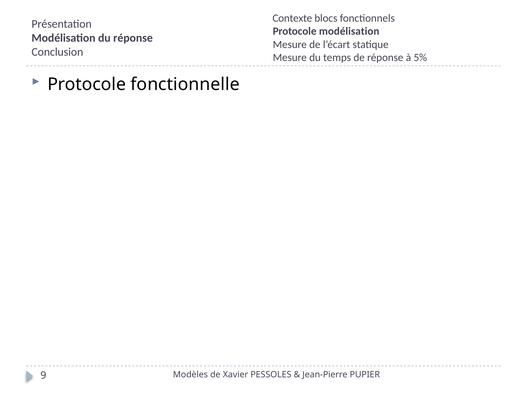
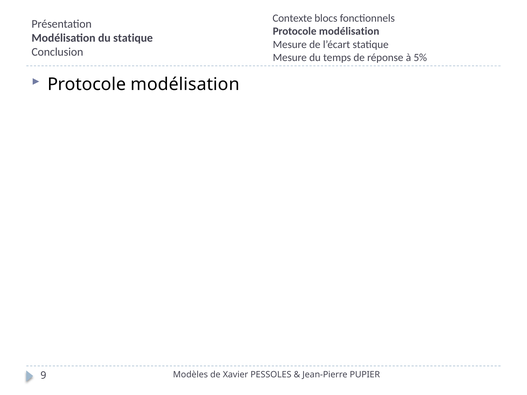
du réponse: réponse -> statique (133, 38)
fonctionnelle: fonctionnelle -> modélisation (185, 84)
